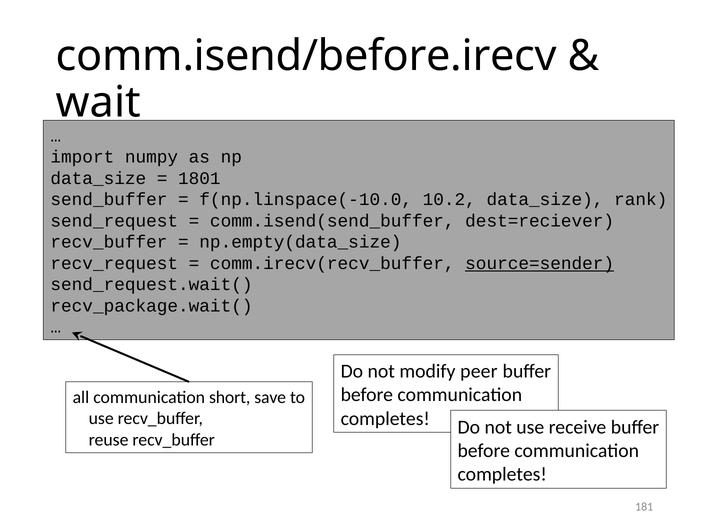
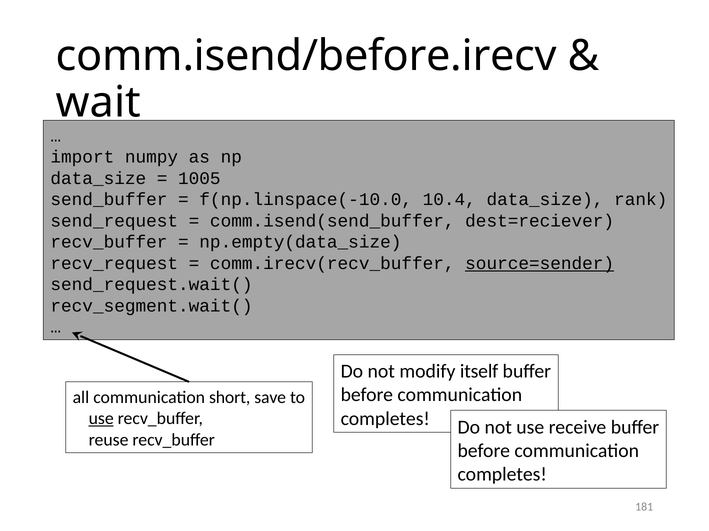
1801: 1801 -> 1005 (199, 179)
10.2: 10.2 -> 10.4 (449, 200)
recv_package.wait(: recv_package.wait( -> recv_segment.wait( (151, 306)
peer: peer -> itself (479, 372)
use underline: none -> present (101, 419)
